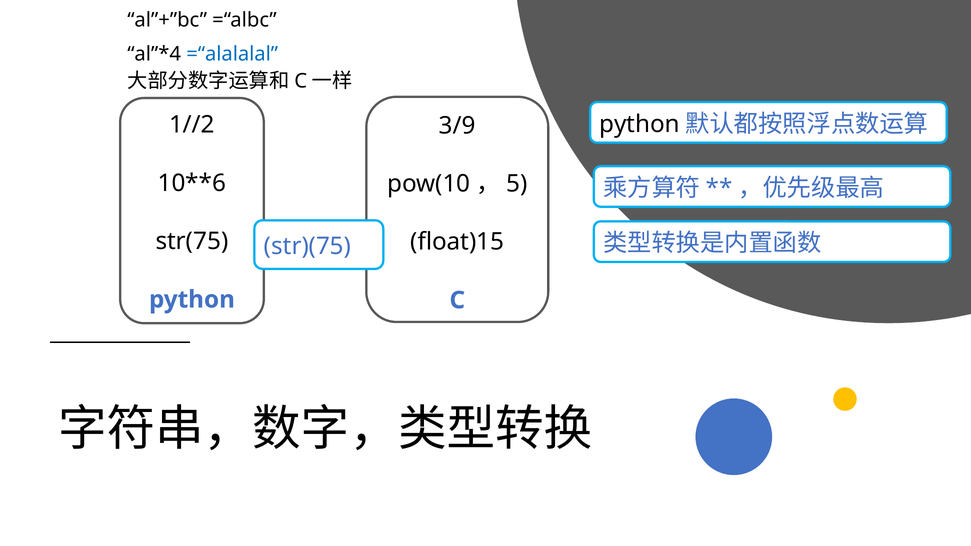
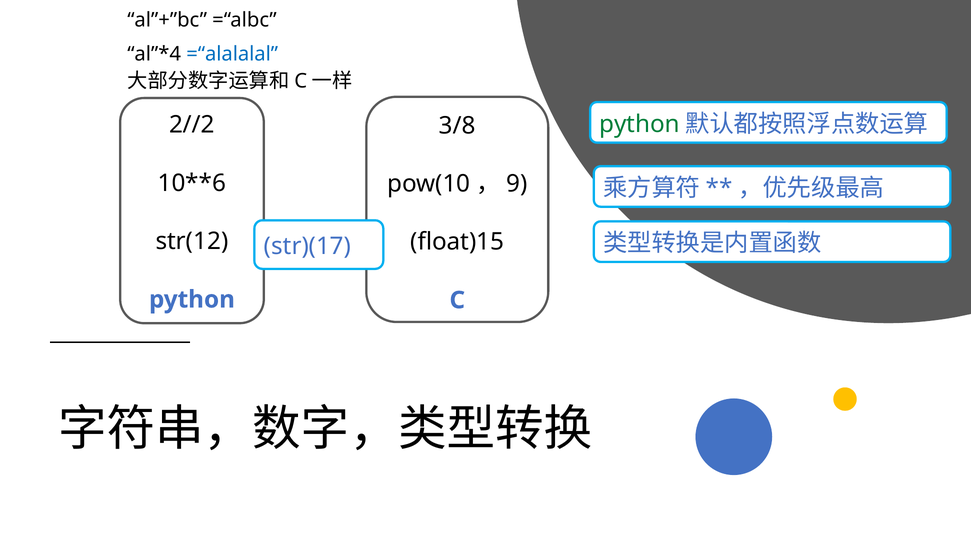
python colour: black -> green (639, 124)
1//2: 1//2 -> 2//2 (192, 125)
3/9: 3/9 -> 3/8 (457, 126)
5: 5 -> 9 (517, 184)
str(75: str(75 -> str(12 (192, 241)
str)(75: str)(75 -> str)(17 (308, 246)
